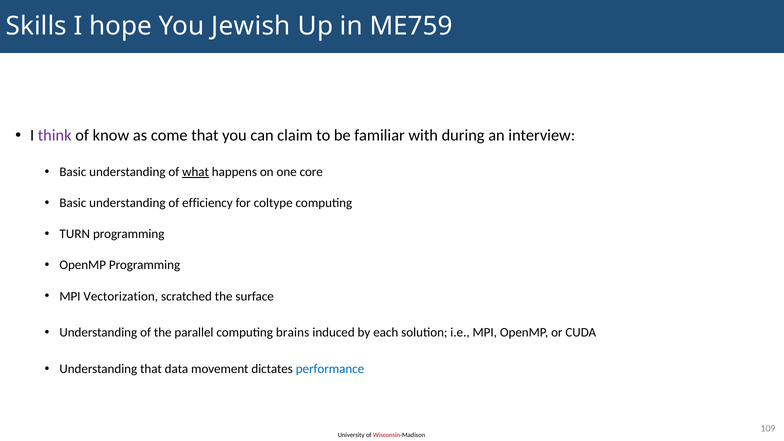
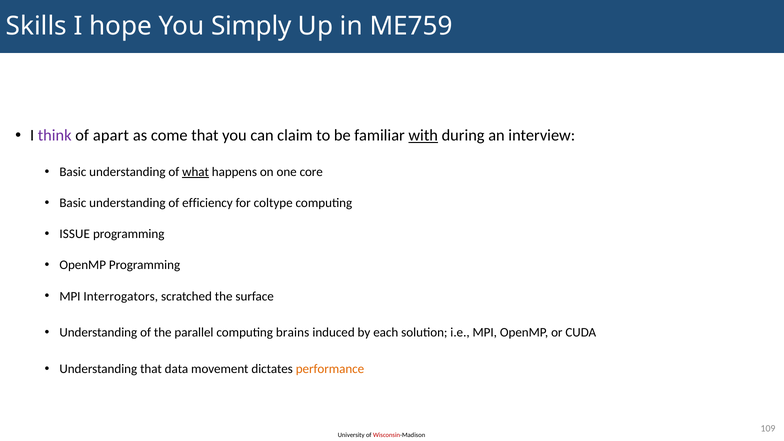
Jewish: Jewish -> Simply (251, 26)
know: know -> apart (111, 136)
with underline: none -> present (423, 136)
TURN: TURN -> ISSUE (75, 234)
Vectorization: Vectorization -> Interrogators (121, 296)
performance colour: blue -> orange (330, 369)
